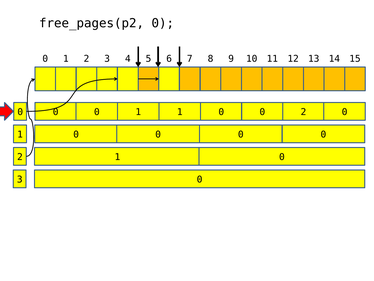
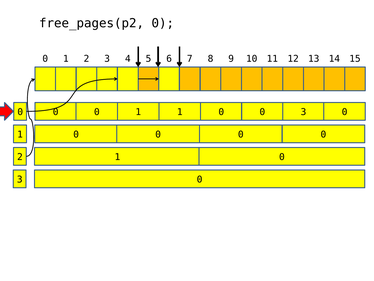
0 0 2: 2 -> 3 (303, 112)
